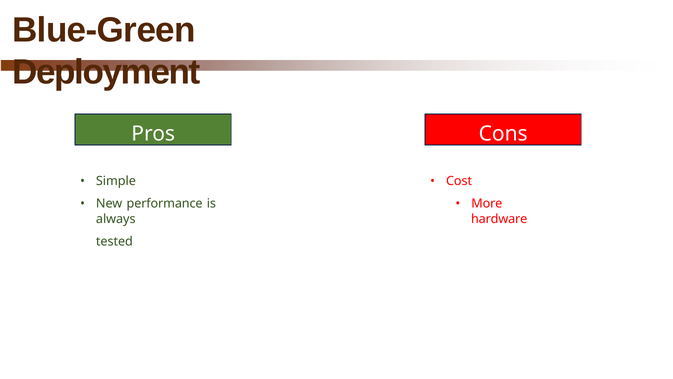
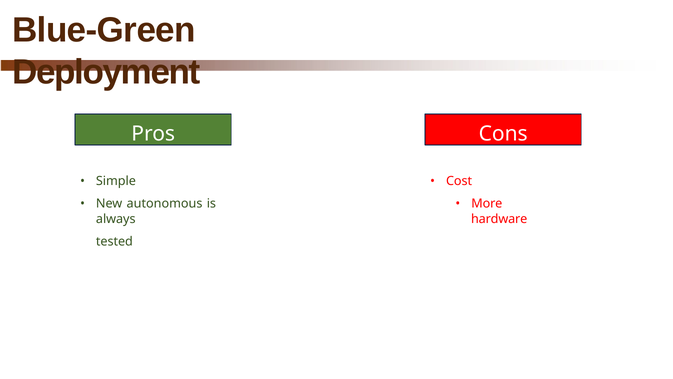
performance: performance -> autonomous (165, 204)
